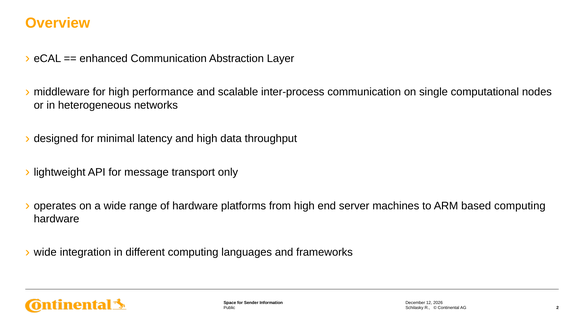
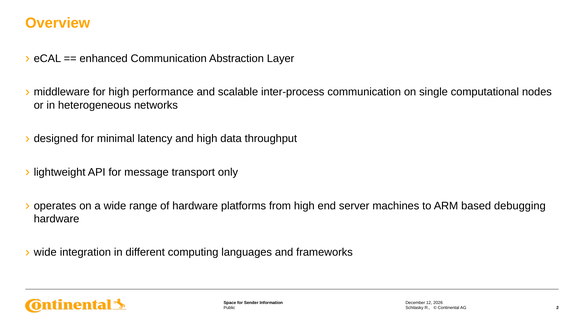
based computing: computing -> debugging (520, 206)
